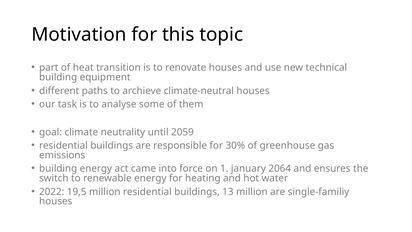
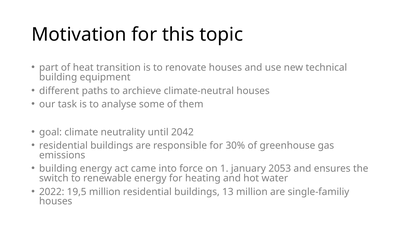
2059: 2059 -> 2042 (182, 132)
2064: 2064 -> 2053 (280, 169)
